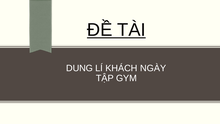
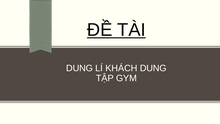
KHÁCH NGÀY: NGÀY -> DUNG (153, 68)
